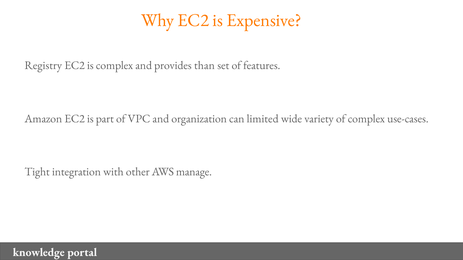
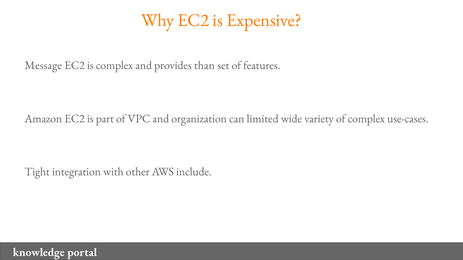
Registry: Registry -> Message (43, 66)
manage: manage -> include (194, 172)
